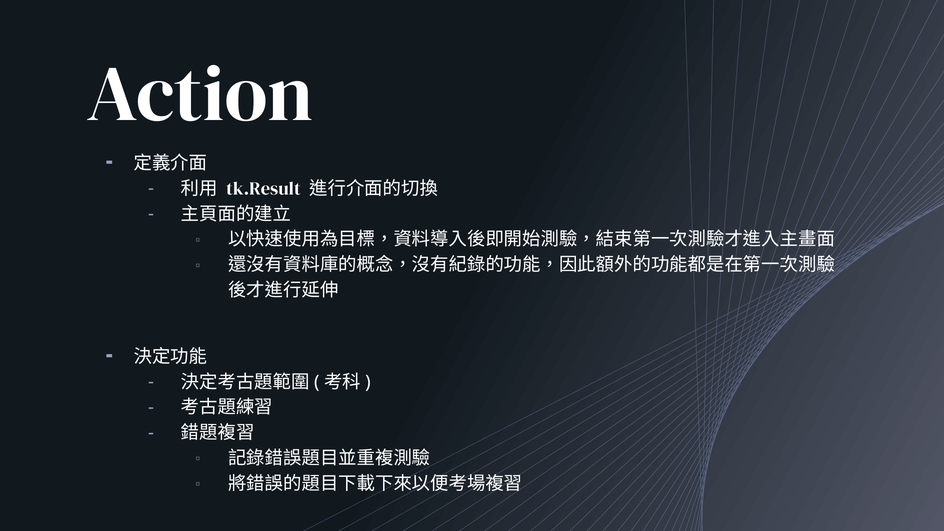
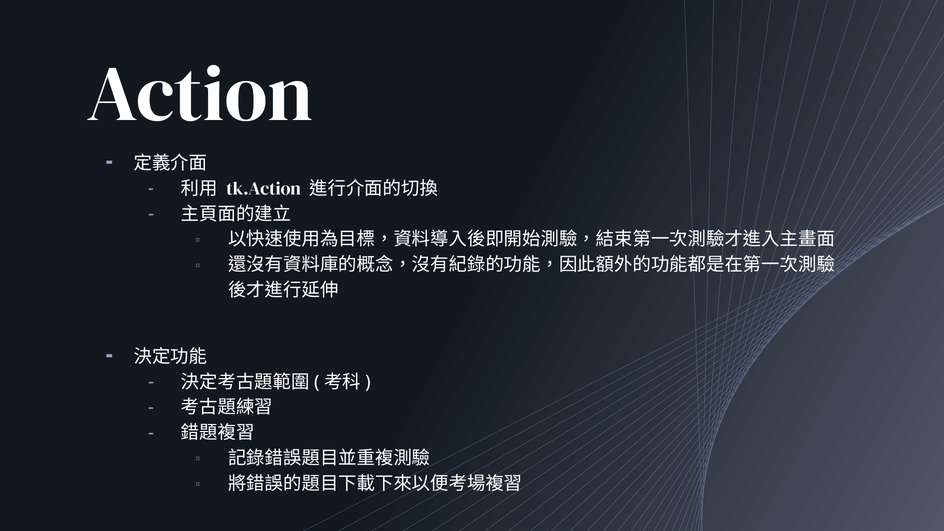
tk.Result: tk.Result -> tk.Action (264, 189)
